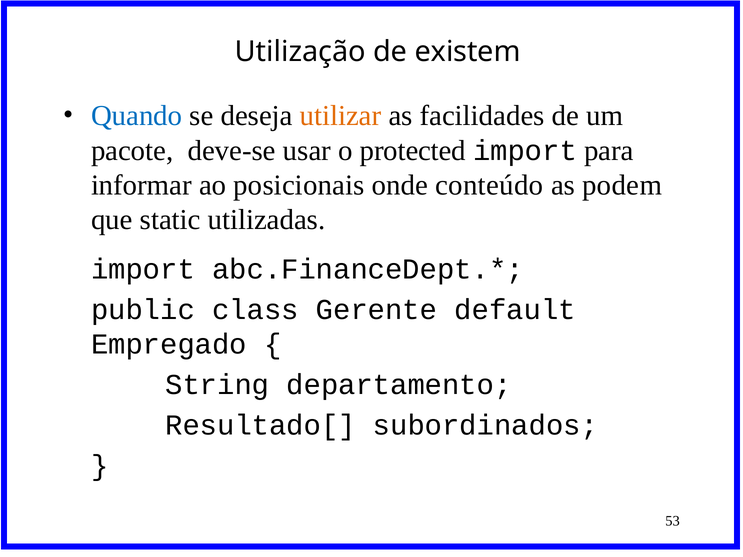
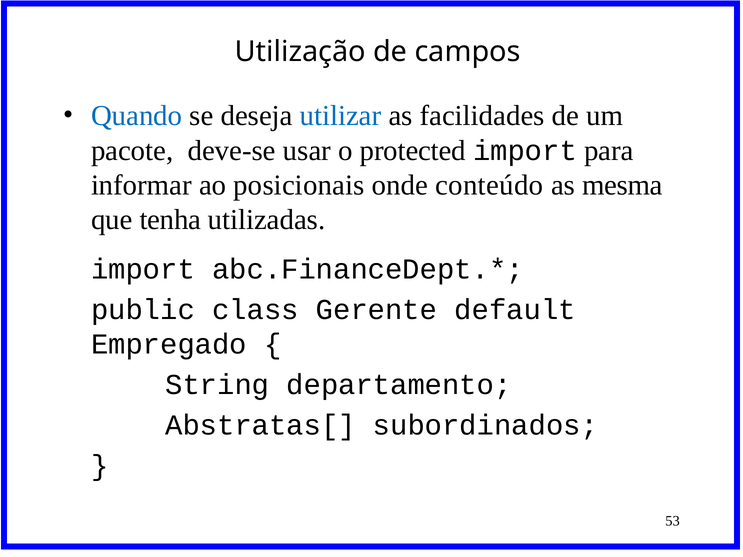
existem: existem -> campos (468, 52)
utilizar colour: orange -> blue (341, 116)
podem: podem -> mesma (622, 185)
static: static -> tenha (170, 220)
Resultado[: Resultado[ -> Abstratas[ (261, 425)
